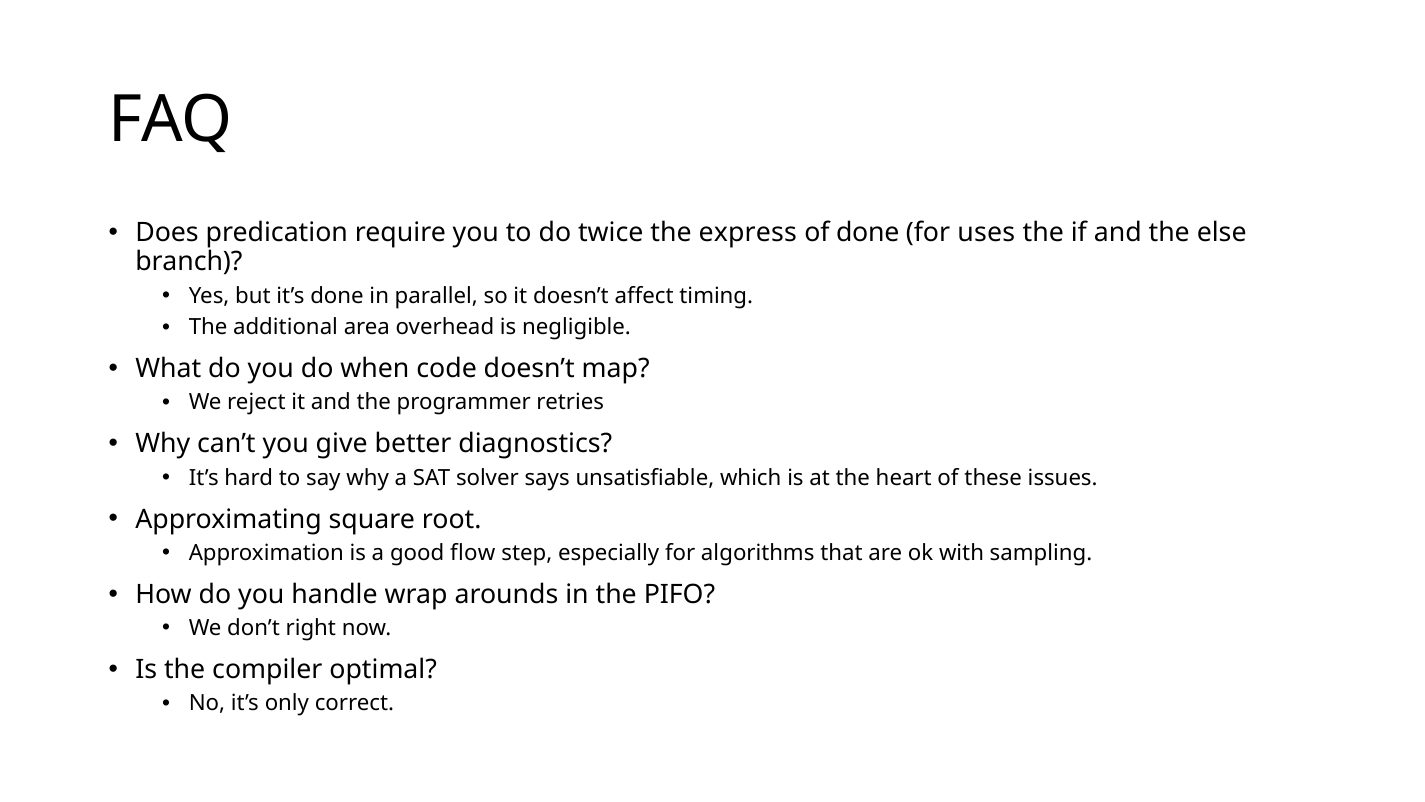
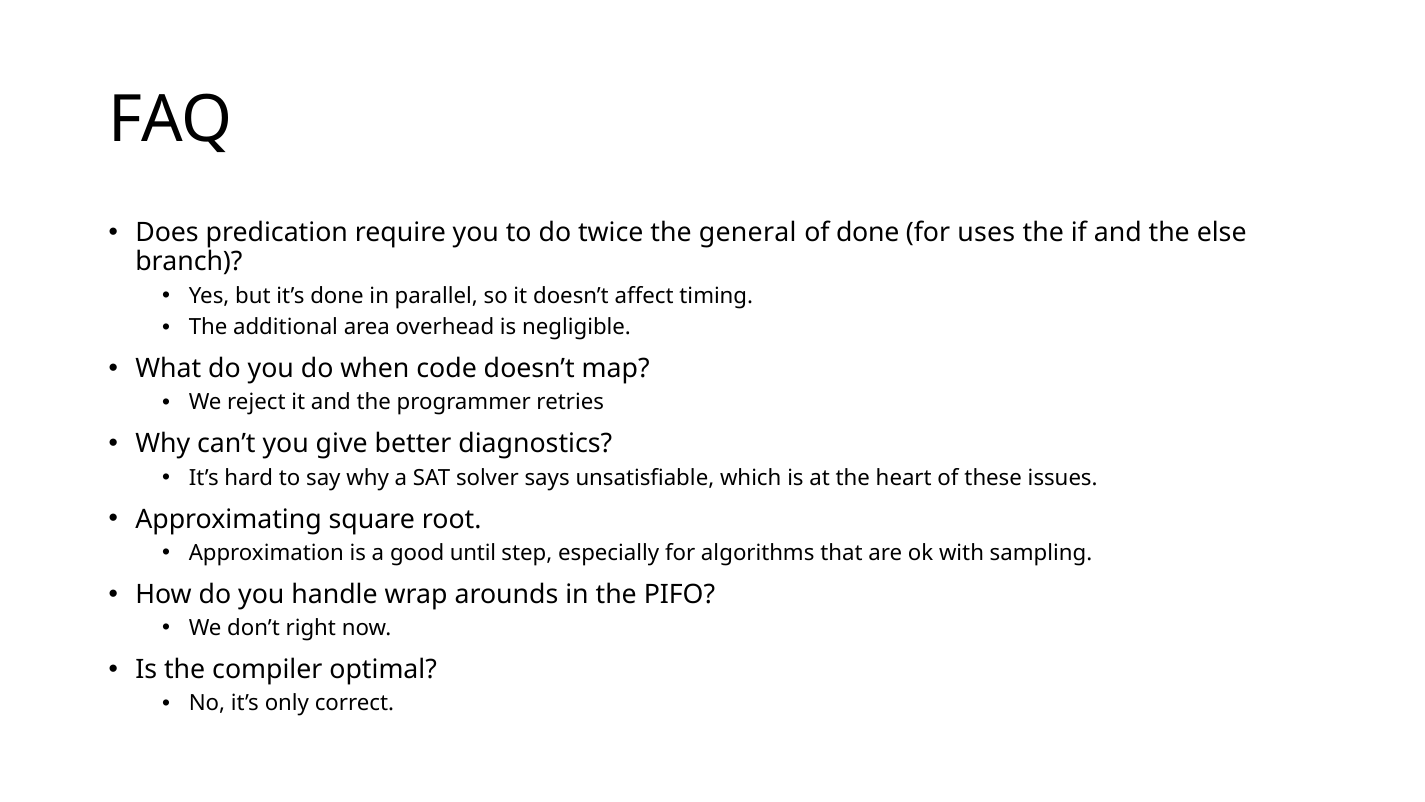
express: express -> general (748, 233)
flow: flow -> until (473, 553)
